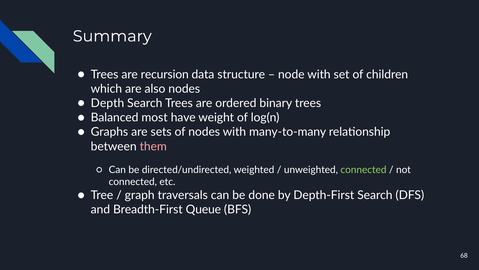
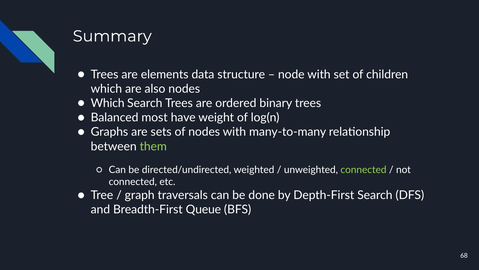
recursion: recursion -> elements (165, 74)
Depth: Depth -> Which (108, 103)
them colour: pink -> light green (153, 146)
